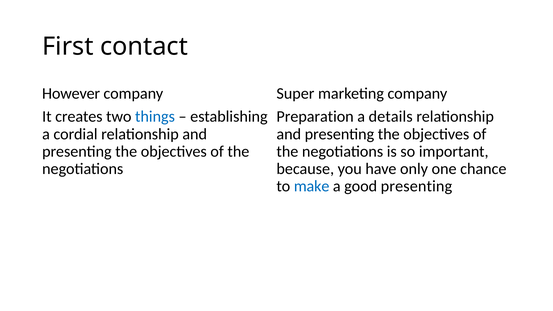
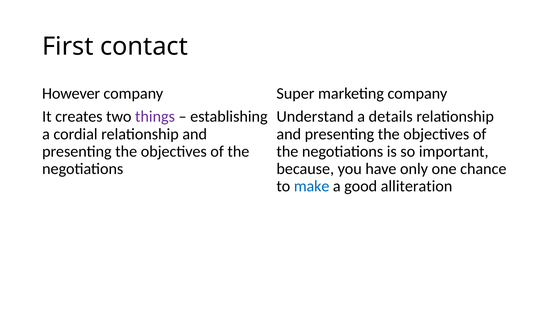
things colour: blue -> purple (155, 117)
Preparation: Preparation -> Understand (315, 117)
good presenting: presenting -> alliteration (417, 186)
